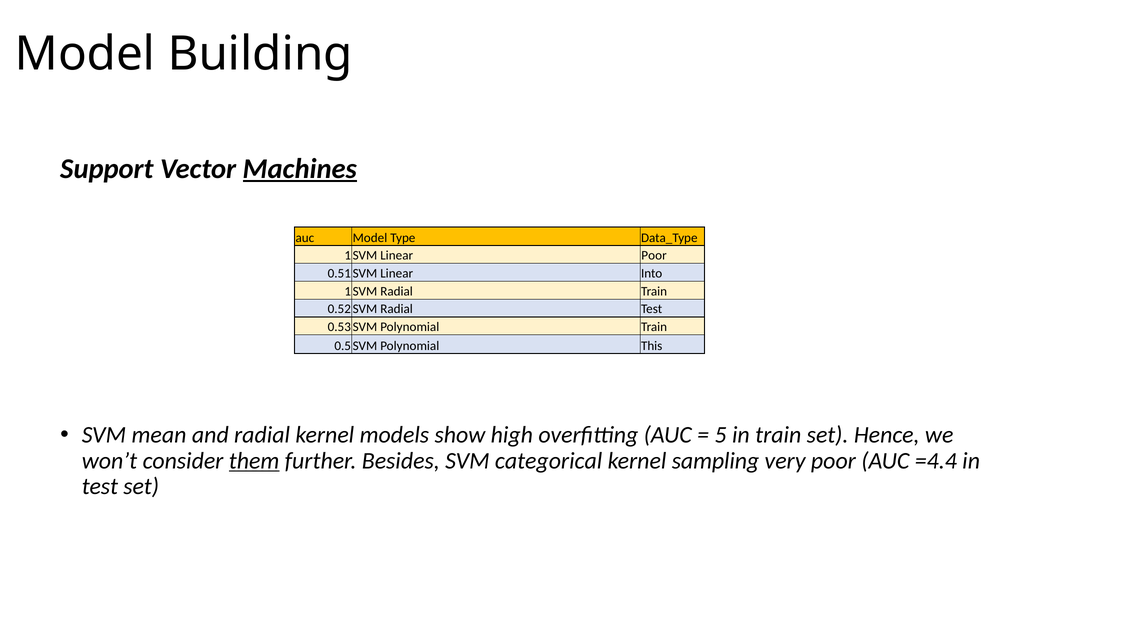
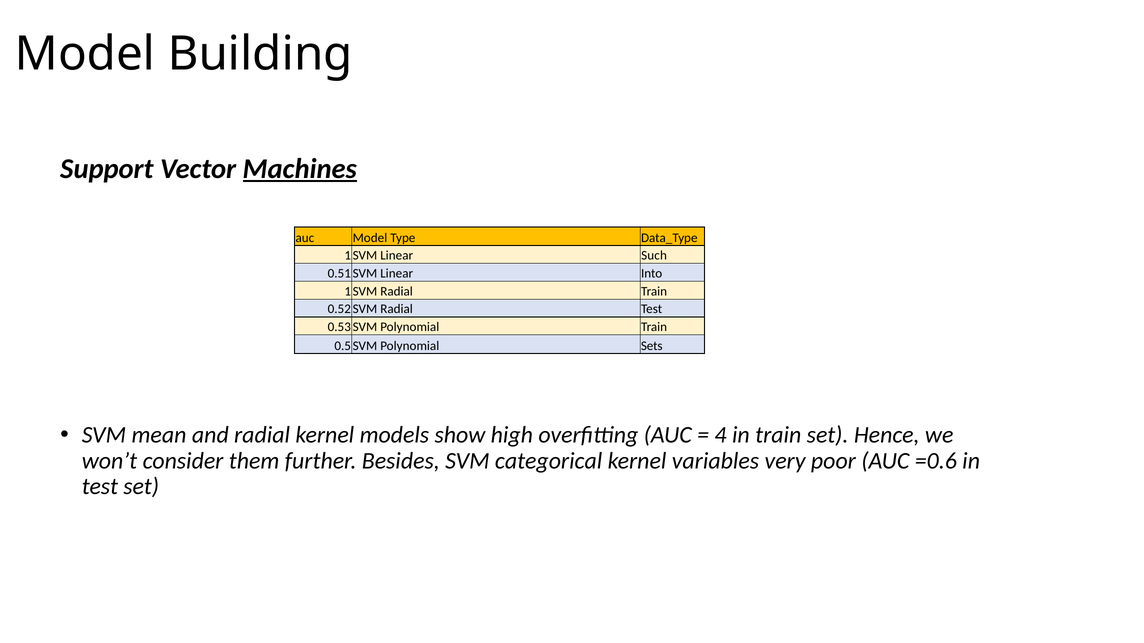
Linear Poor: Poor -> Such (654, 256)
This: This -> Sets (652, 346)
5: 5 -> 4 (721, 435)
them underline: present -> none (254, 461)
sampling: sampling -> variables (715, 461)
=4.4: =4.4 -> =0.6 (936, 461)
